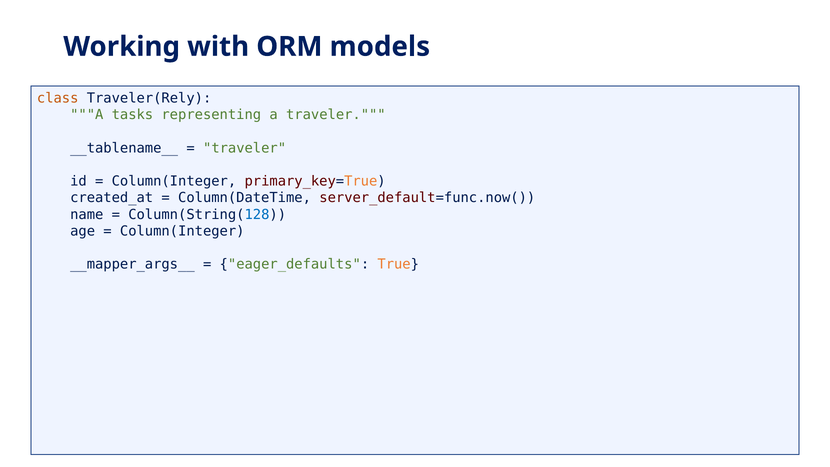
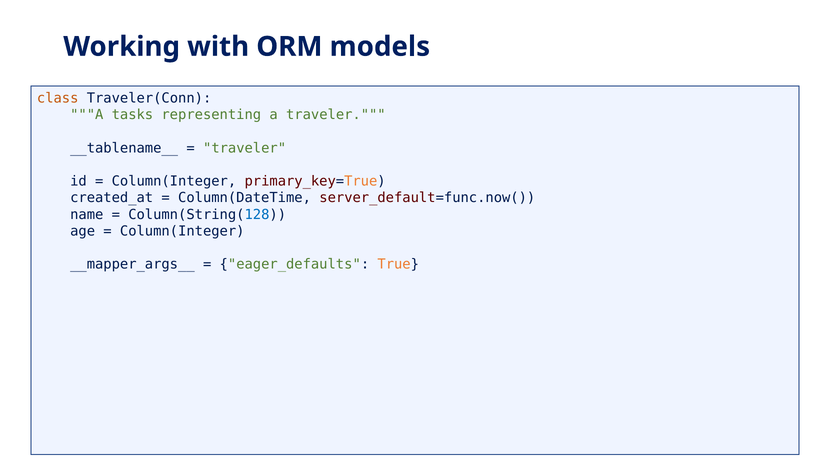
Traveler(Rely: Traveler(Rely -> Traveler(Conn (149, 98)
